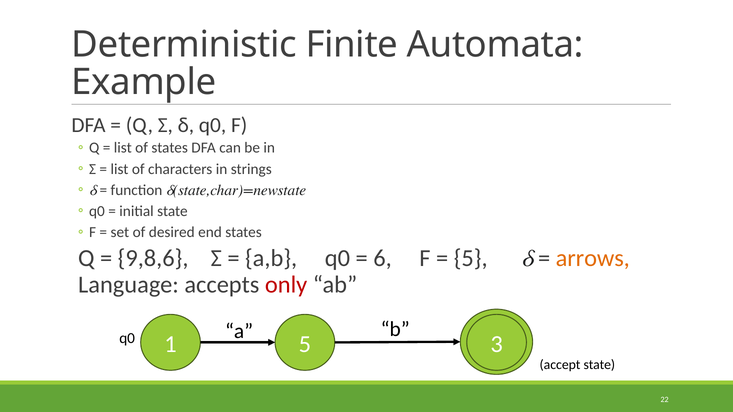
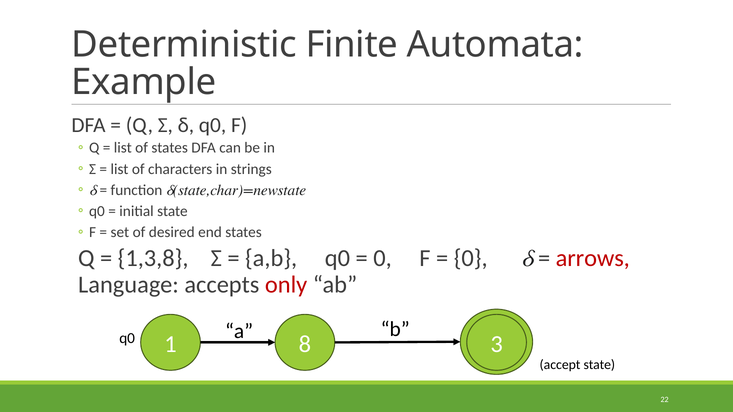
9,8,6: 9,8,6 -> 1,3,8 (153, 258)
6: 6 -> 0 (382, 258)
5: 5 -> 0 (471, 258)
arrows colour: orange -> red (593, 258)
1 5: 5 -> 8 (305, 344)
